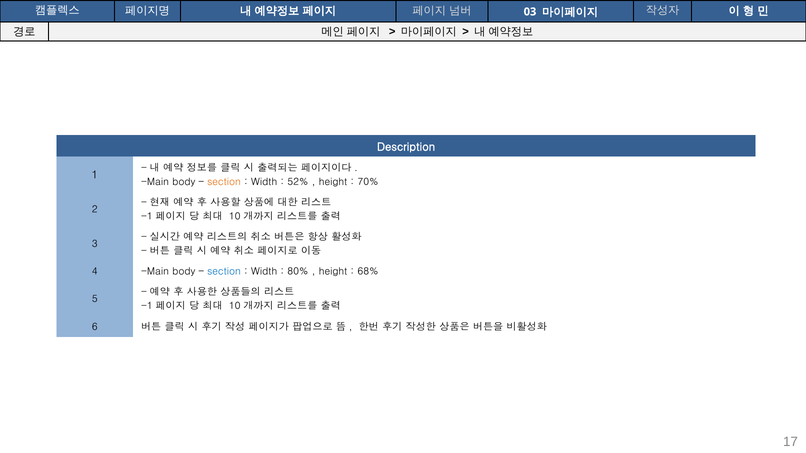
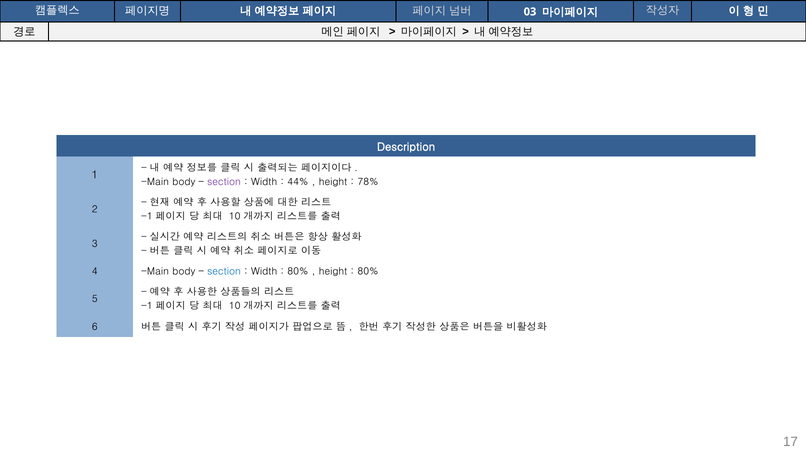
section colour: orange -> purple (224, 182)
52%: 52% -> 44% (298, 182)
70%: 70% -> 78% (368, 182)
68%: 68% -> 80% (368, 272)
